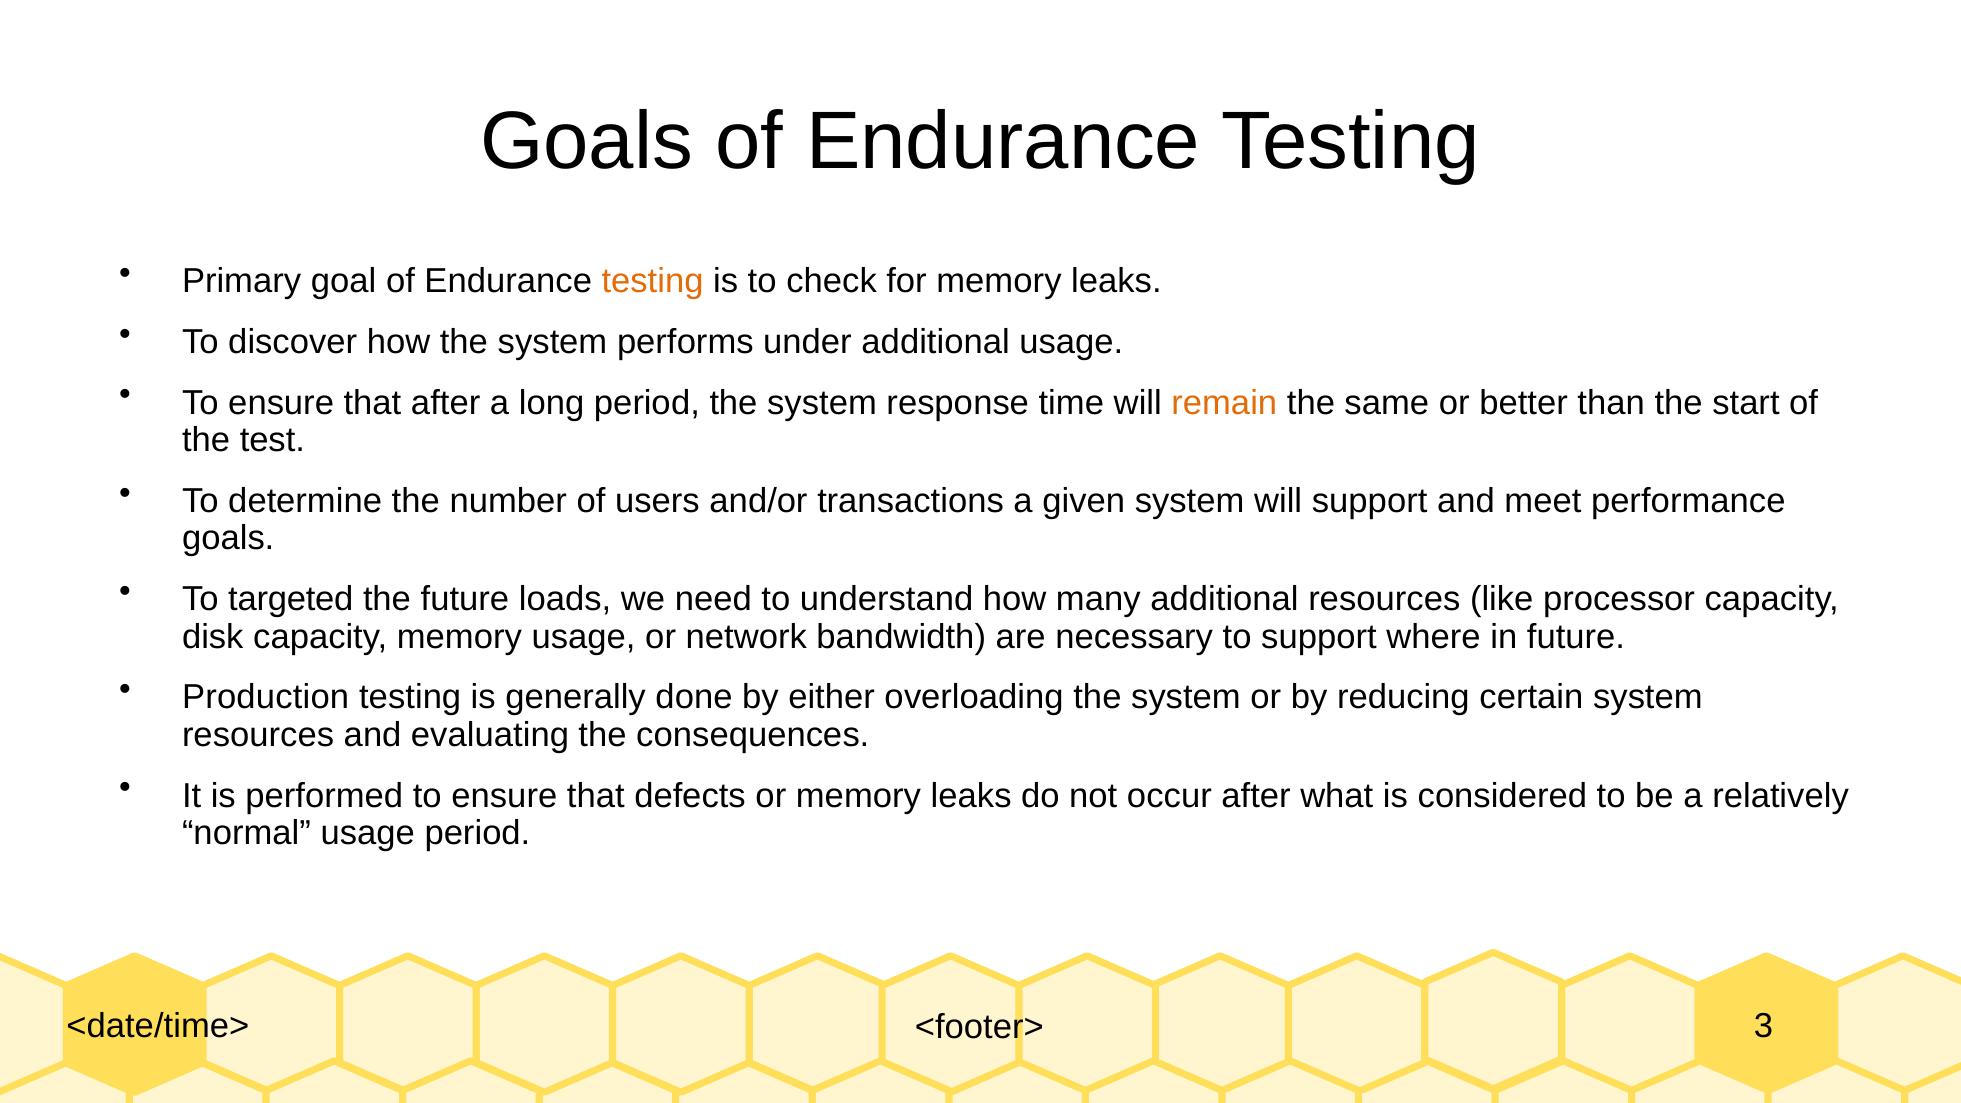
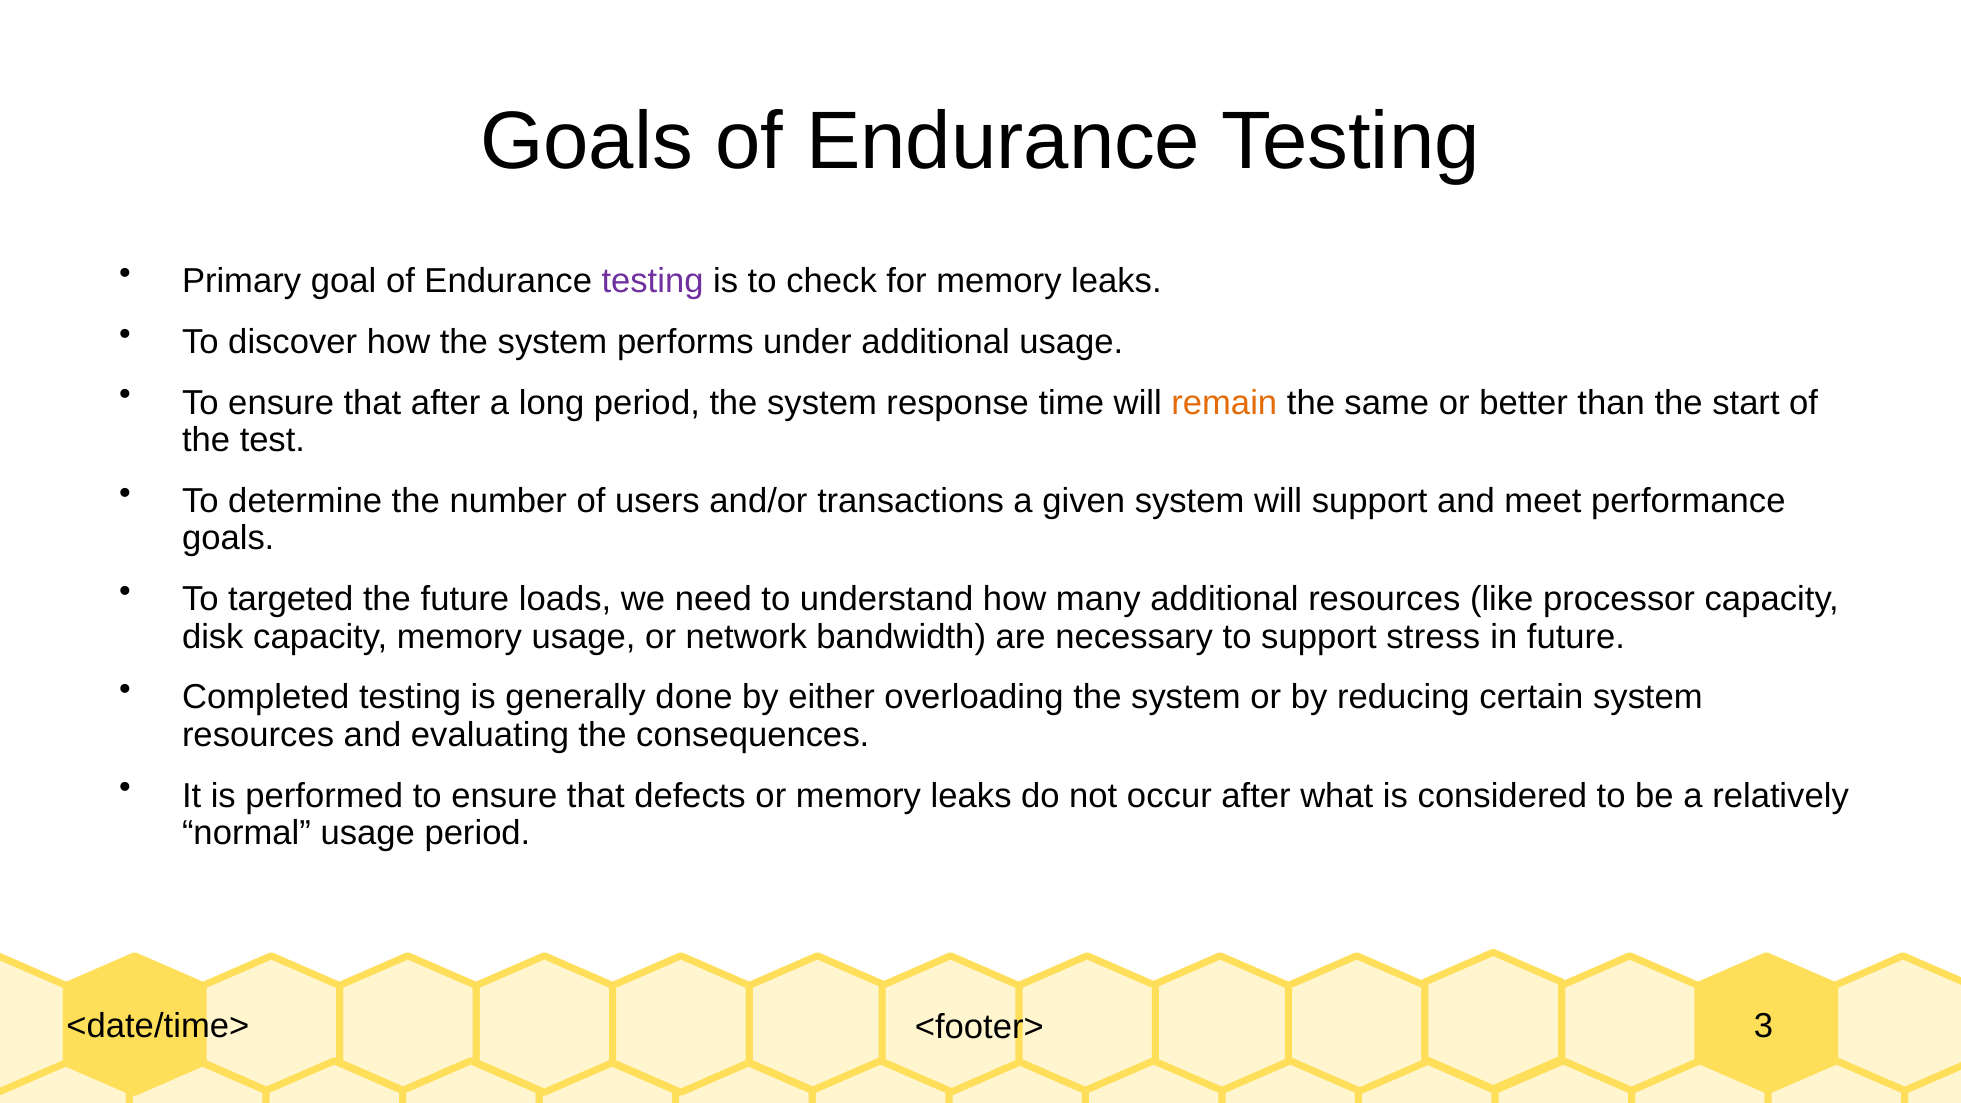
testing colour: orange -> purple (653, 281)
where: where -> stress (1433, 637)
Production: Production -> Completed (266, 698)
